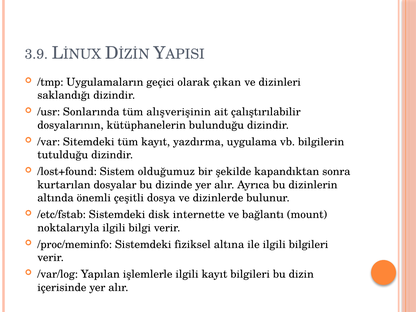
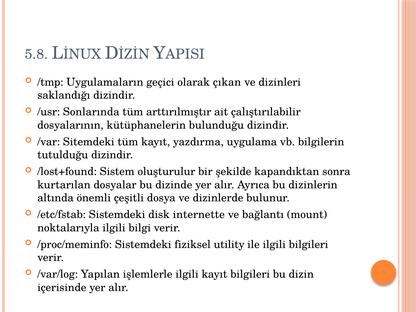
3.9: 3.9 -> 5.8 (36, 54)
alışverişinin: alışverişinin -> arttırılmıştır (179, 112)
olduğumuz: olduğumuz -> oluşturulur (166, 172)
altına: altına -> utility (229, 244)
